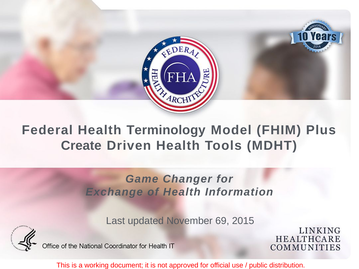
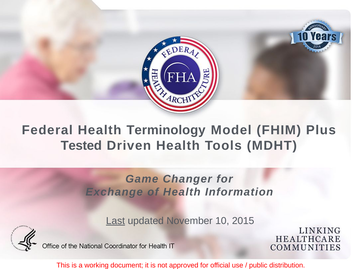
Create: Create -> Tested (81, 146)
Last underline: none -> present (115, 221)
69: 69 -> 10 (222, 221)
